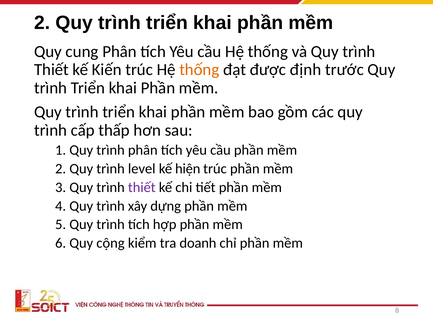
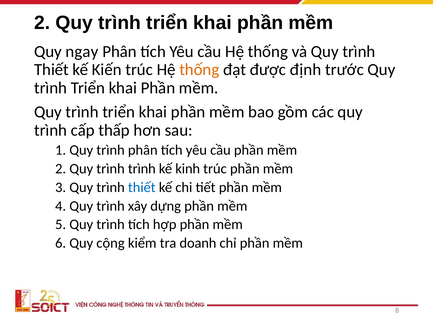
cung: cung -> ngay (82, 51)
trình level: level -> trình (142, 169)
hiện: hiện -> kinh (188, 169)
thiết colour: purple -> blue (142, 187)
